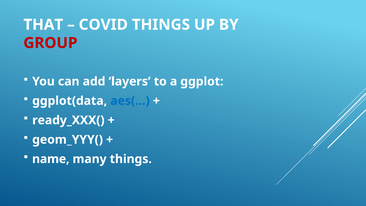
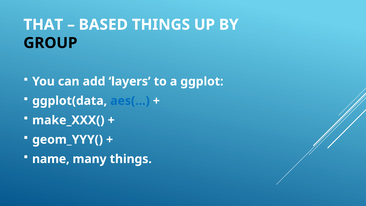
COVID: COVID -> BASED (103, 25)
GROUP colour: red -> black (50, 43)
ready_XXX(: ready_XXX( -> make_XXX( (68, 120)
